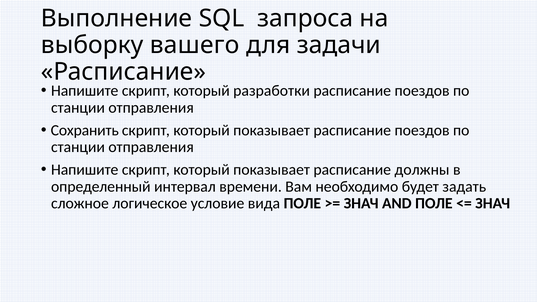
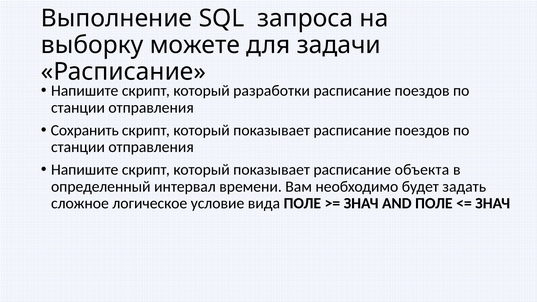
вашего: вашего -> можете (195, 45)
должны: должны -> объекта (422, 170)
